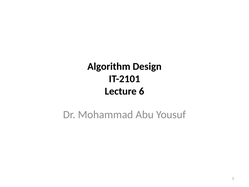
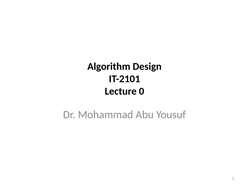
6: 6 -> 0 (142, 91)
